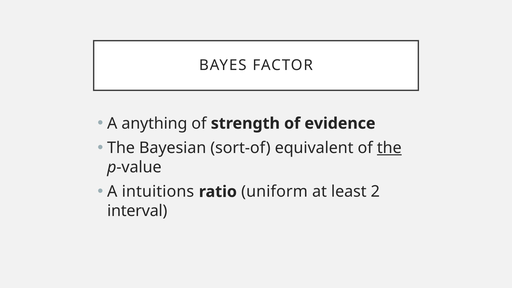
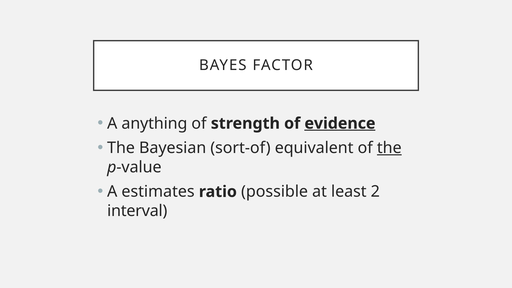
evidence underline: none -> present (340, 123)
intuitions: intuitions -> estimates (158, 192)
uniform: uniform -> possible (275, 192)
